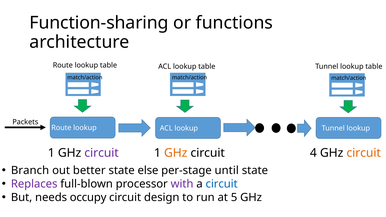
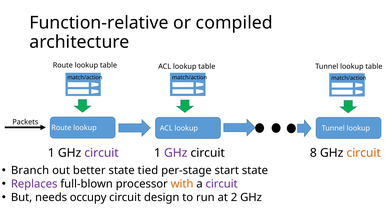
Function-sharing: Function-sharing -> Function-relative (99, 23)
functions: functions -> compiled (234, 23)
GHz colour: orange -> purple (176, 153)
4: 4 -> 8 (313, 153)
else: else -> tied (148, 171)
until: until -> start (227, 171)
with colour: purple -> orange (182, 184)
circuit colour: blue -> purple (222, 184)
5: 5 -> 2 (234, 198)
